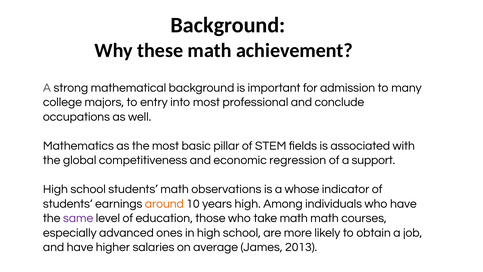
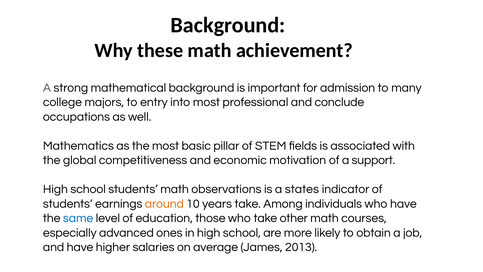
regression: regression -> motivation (298, 160)
whose: whose -> states (302, 189)
years high: high -> take (248, 204)
same colour: purple -> blue (78, 218)
take math: math -> other (294, 218)
